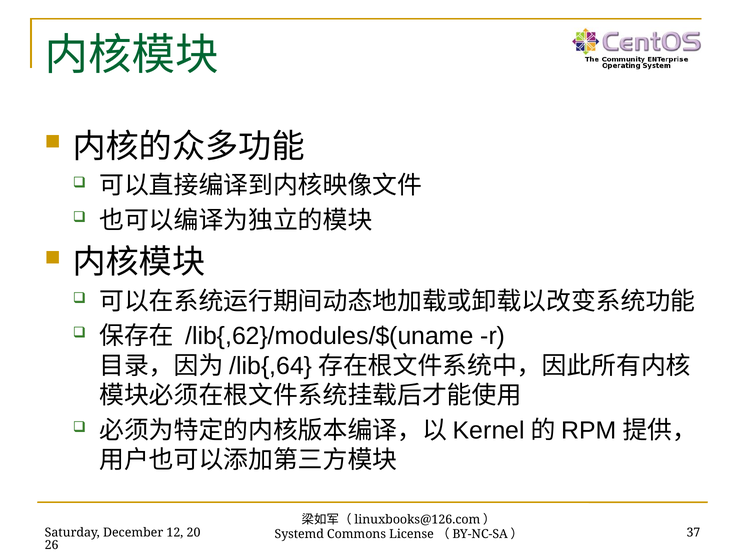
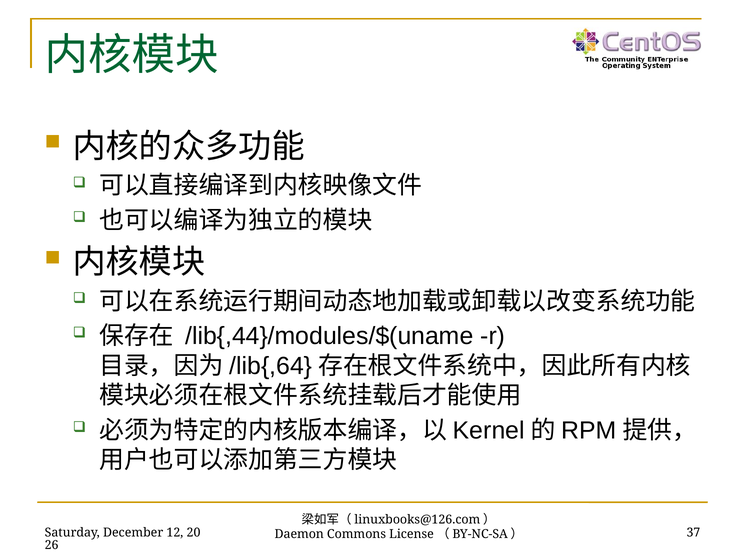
/lib{,62}/modules/$(uname: /lib{,62}/modules/$(uname -> /lib{,44}/modules/$(uname (329, 337)
Systemd: Systemd -> Daemon (299, 535)
